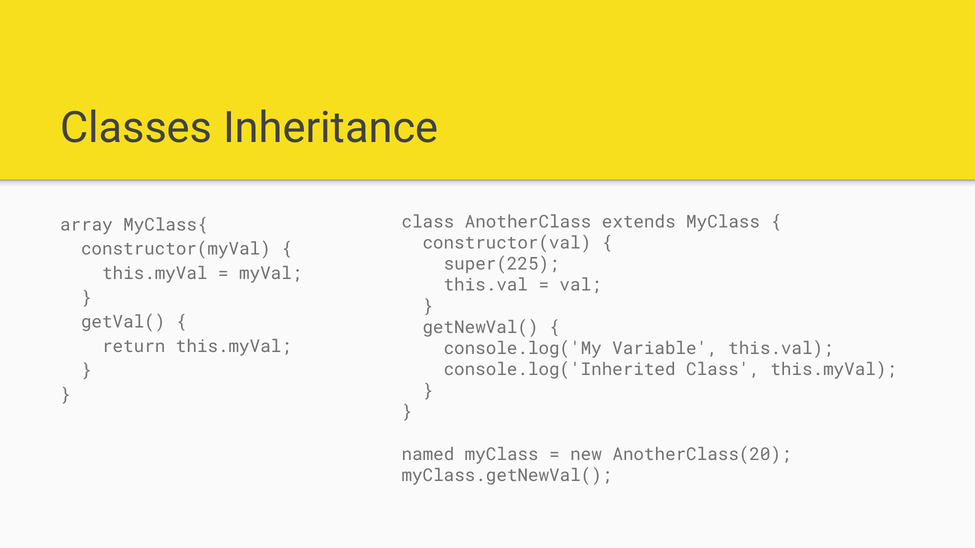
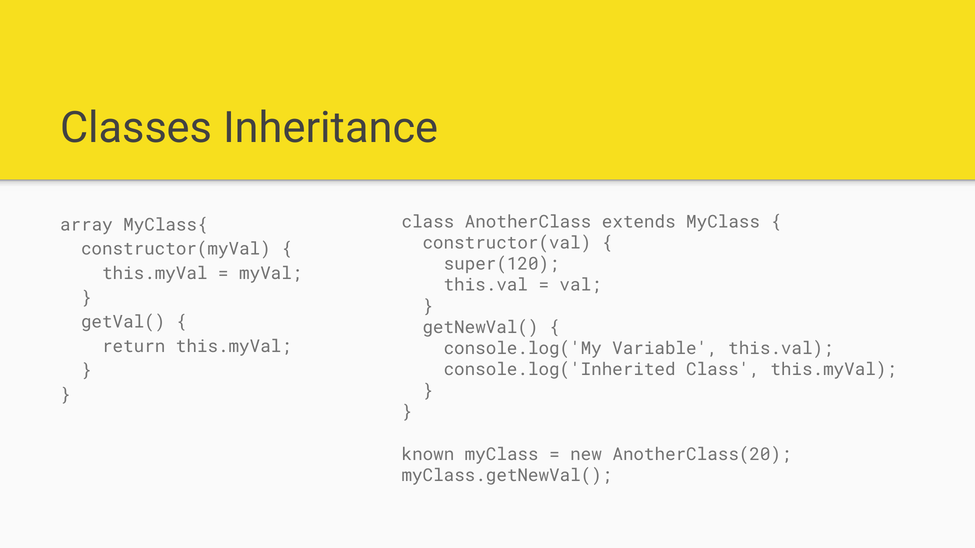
super(225: super(225 -> super(120 (502, 264)
named: named -> known (428, 455)
